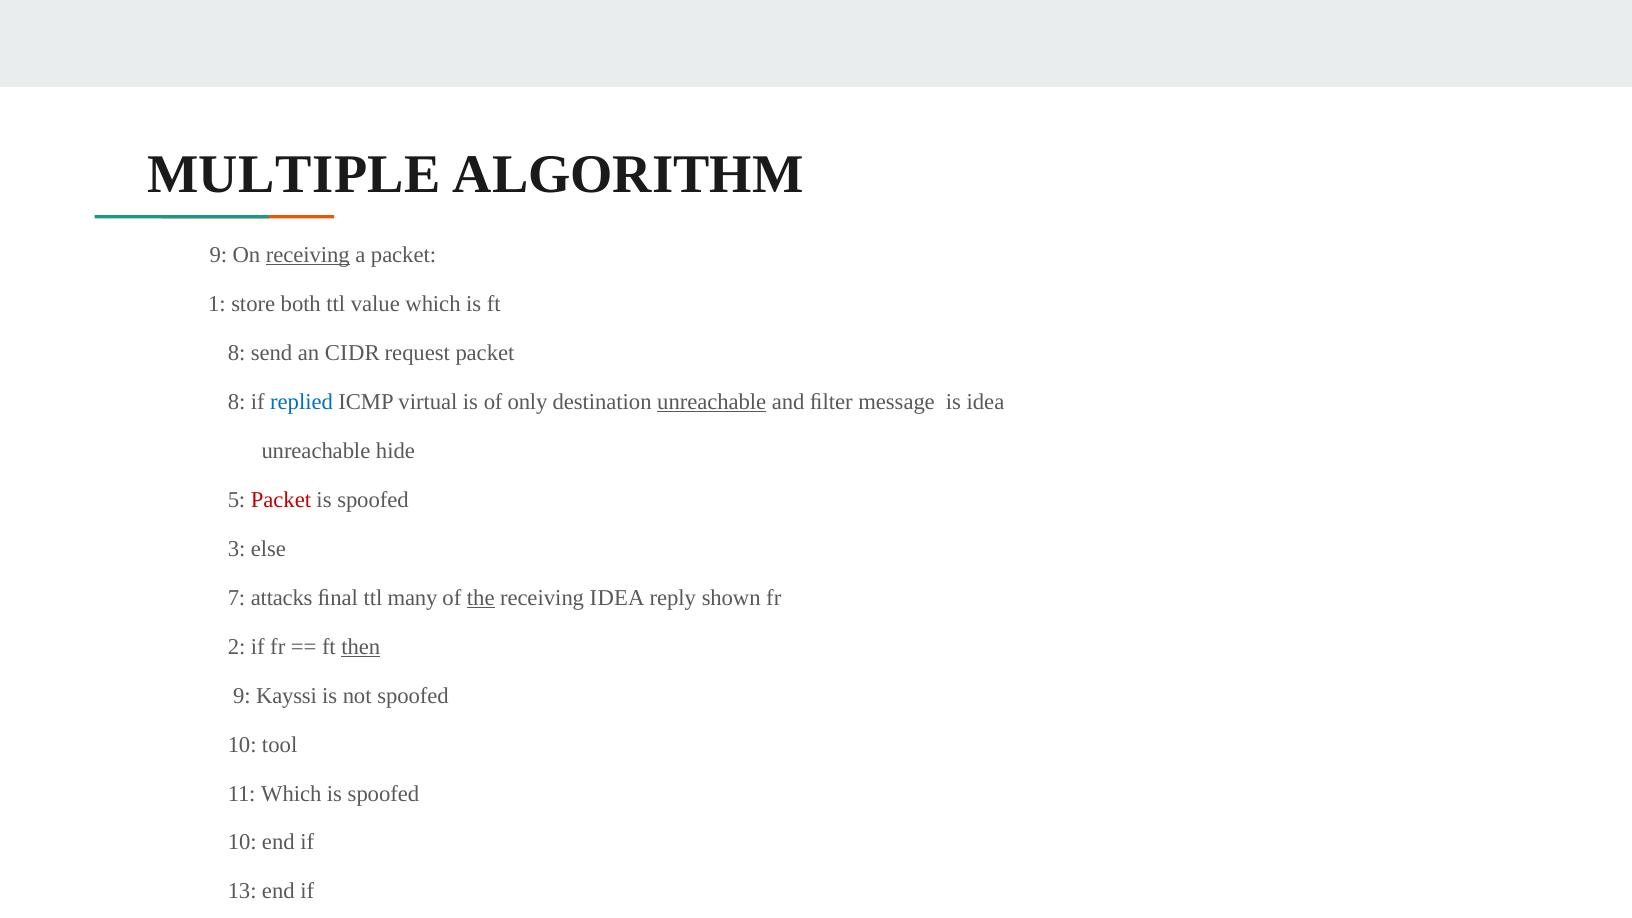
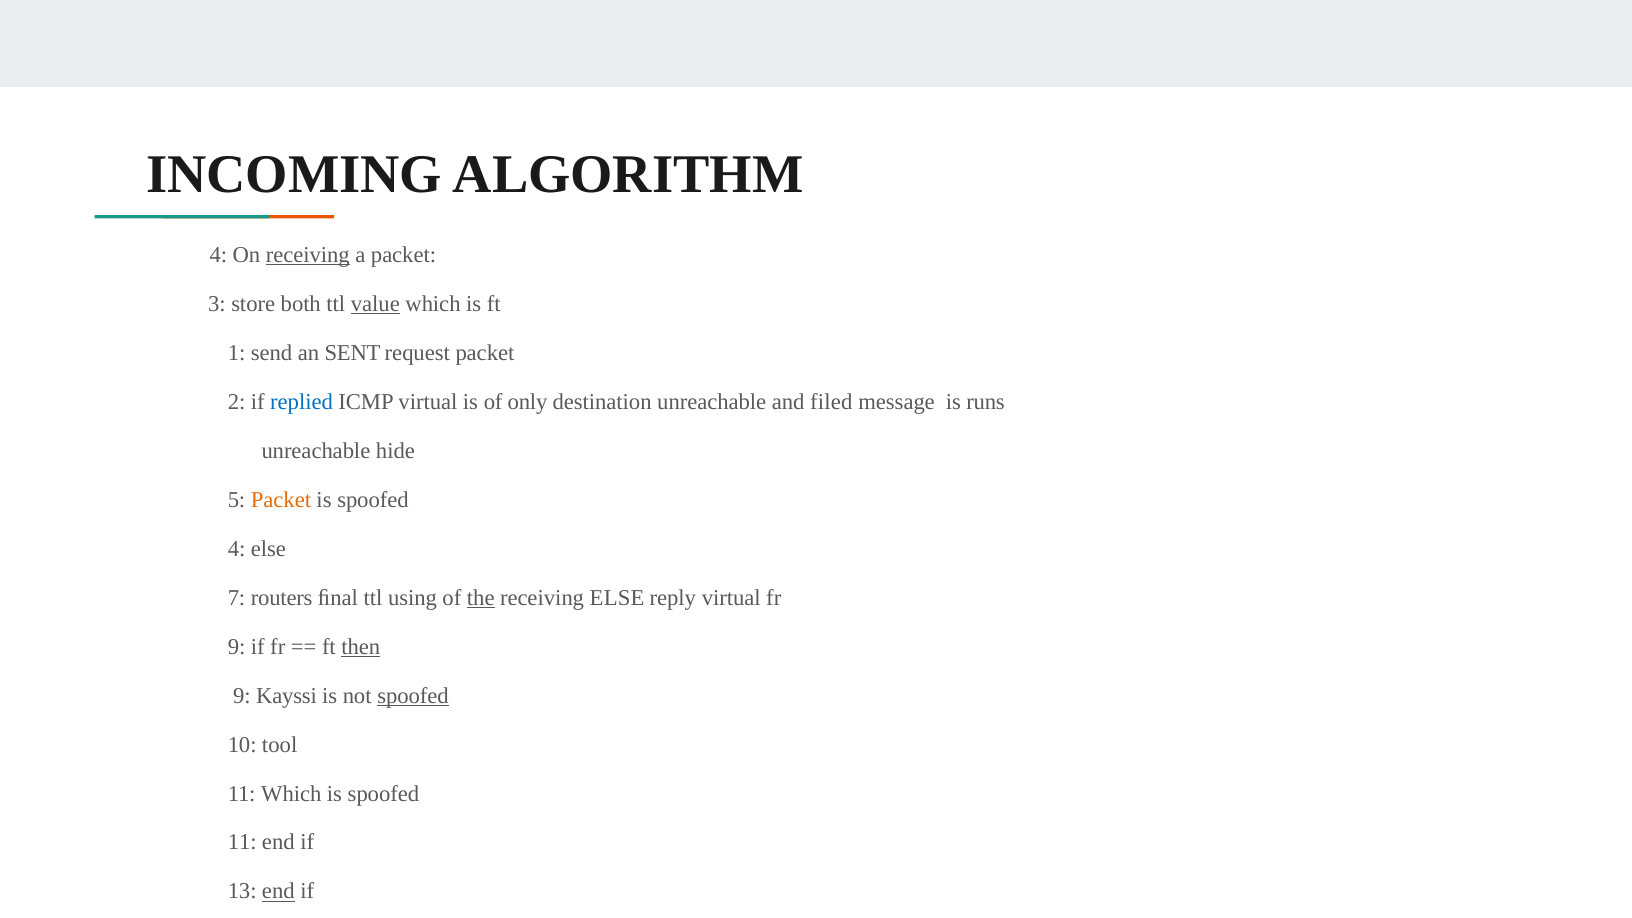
MULTIPLE: MULTIPLE -> INCOMING (294, 175)
9: 9 -> 4 (218, 255)
1: 1 -> 3 (217, 304)
value underline: none -> present (375, 304)
8: 8 -> 1 (237, 353)
CIDR: CIDR -> SENT (353, 353)
8: 8 -> 2 (237, 402)
unreachable underline: present -> none (712, 402)
ﬁlter: ﬁlter -> filed (831, 402)
is idea: idea -> runs (986, 402)
Packet colour: red -> orange (281, 500)
3: 3 -> 4 (237, 549)
attacks: attacks -> routers (282, 598)
many: many -> using (413, 598)
receiving IDEA: IDEA -> ELSE (617, 598)
reply shown: shown -> virtual (731, 598)
2: 2 -> 9 (237, 647)
spoofed underline: none -> present (413, 696)
10: 10 -> 11 (242, 843)
end underline: none -> present (278, 891)
